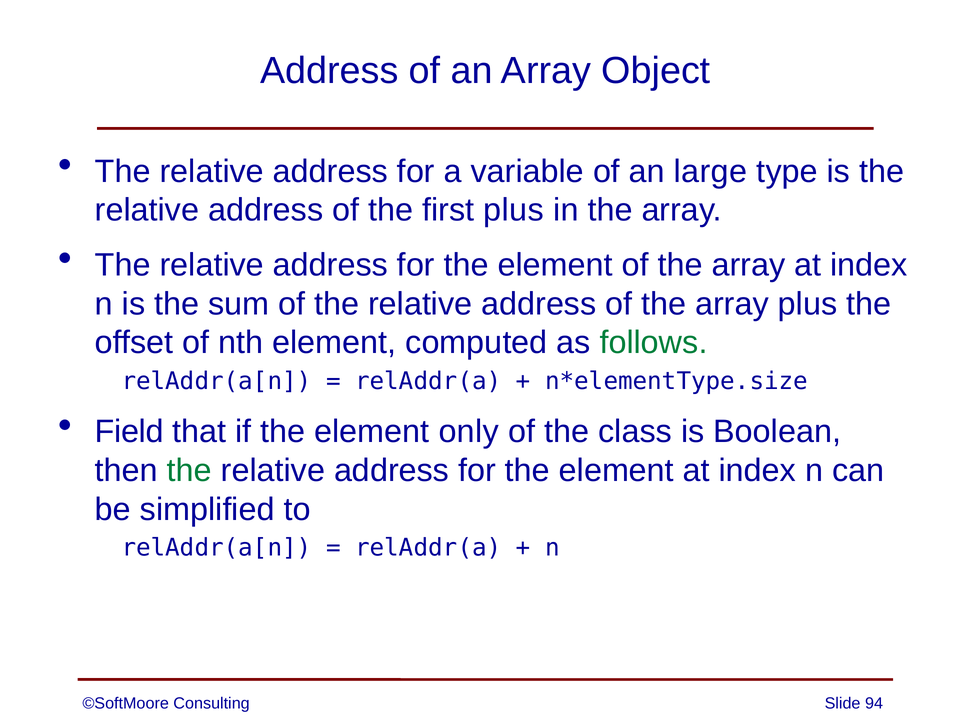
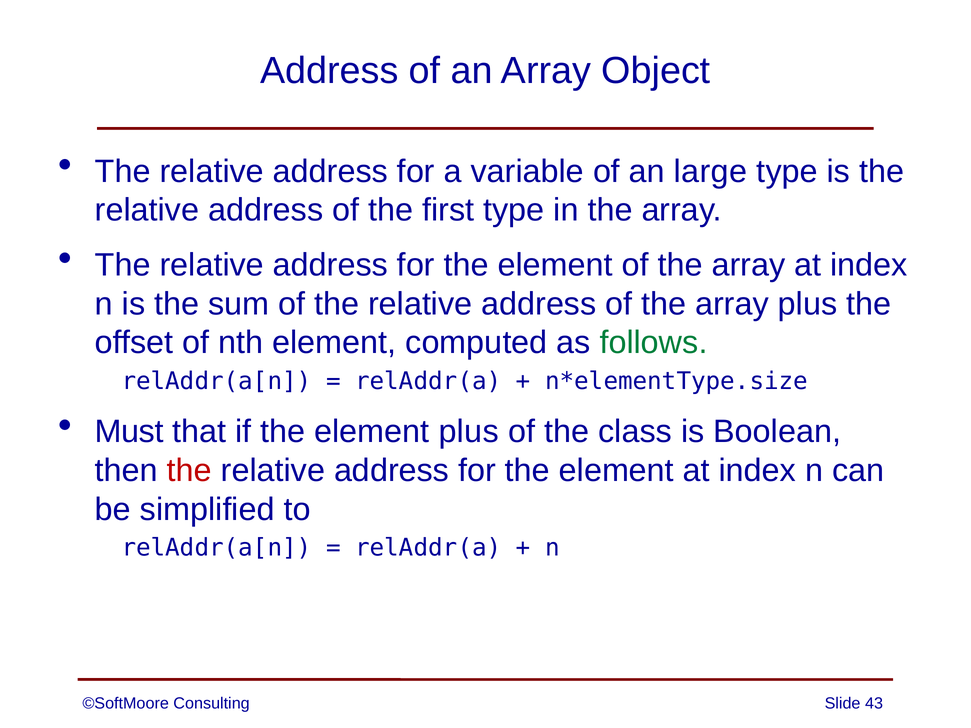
first plus: plus -> type (514, 210)
Field: Field -> Must (129, 432)
element only: only -> plus (469, 432)
the colour: green -> red (189, 471)
94: 94 -> 43 (874, 703)
